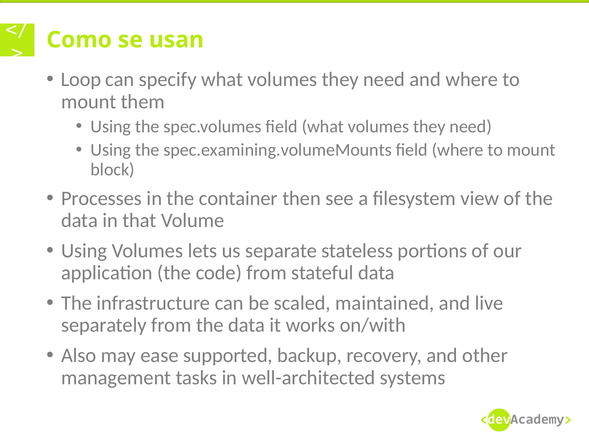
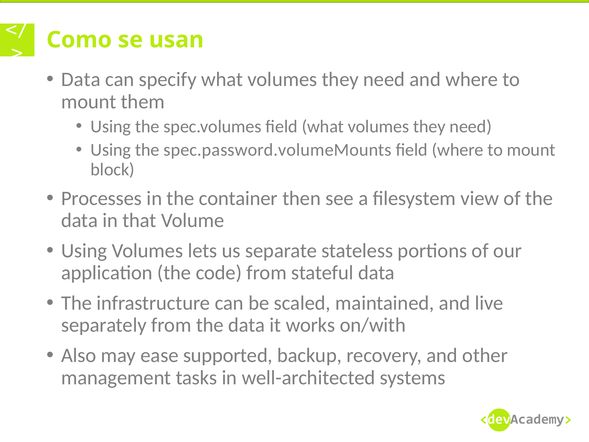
Loop: Loop -> Data (81, 79)
spec.examining.volumeMounts: spec.examining.volumeMounts -> spec.password.volumeMounts (278, 150)
